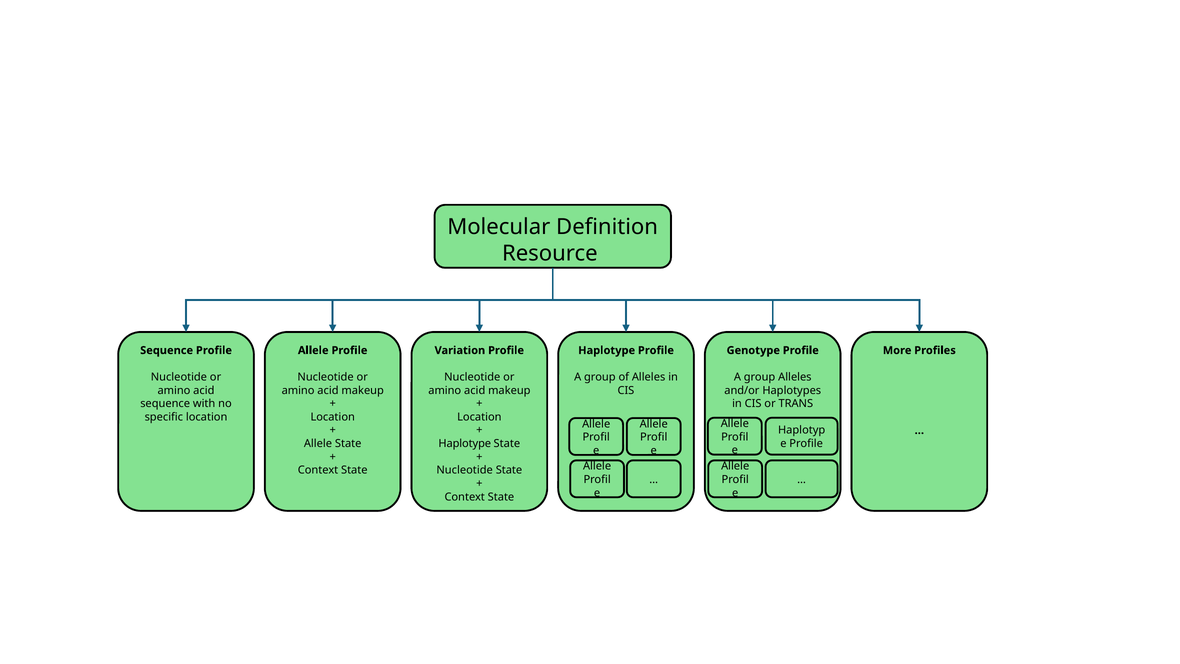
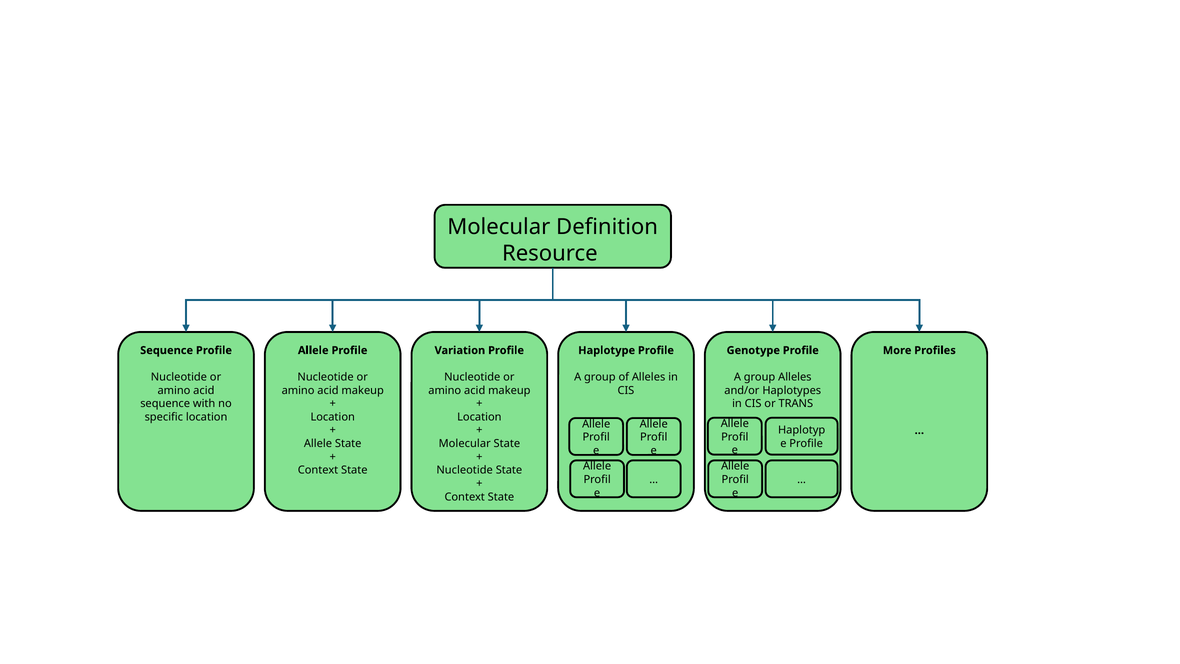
Haplotype: Haplotype -> Molecular (465, 443)
